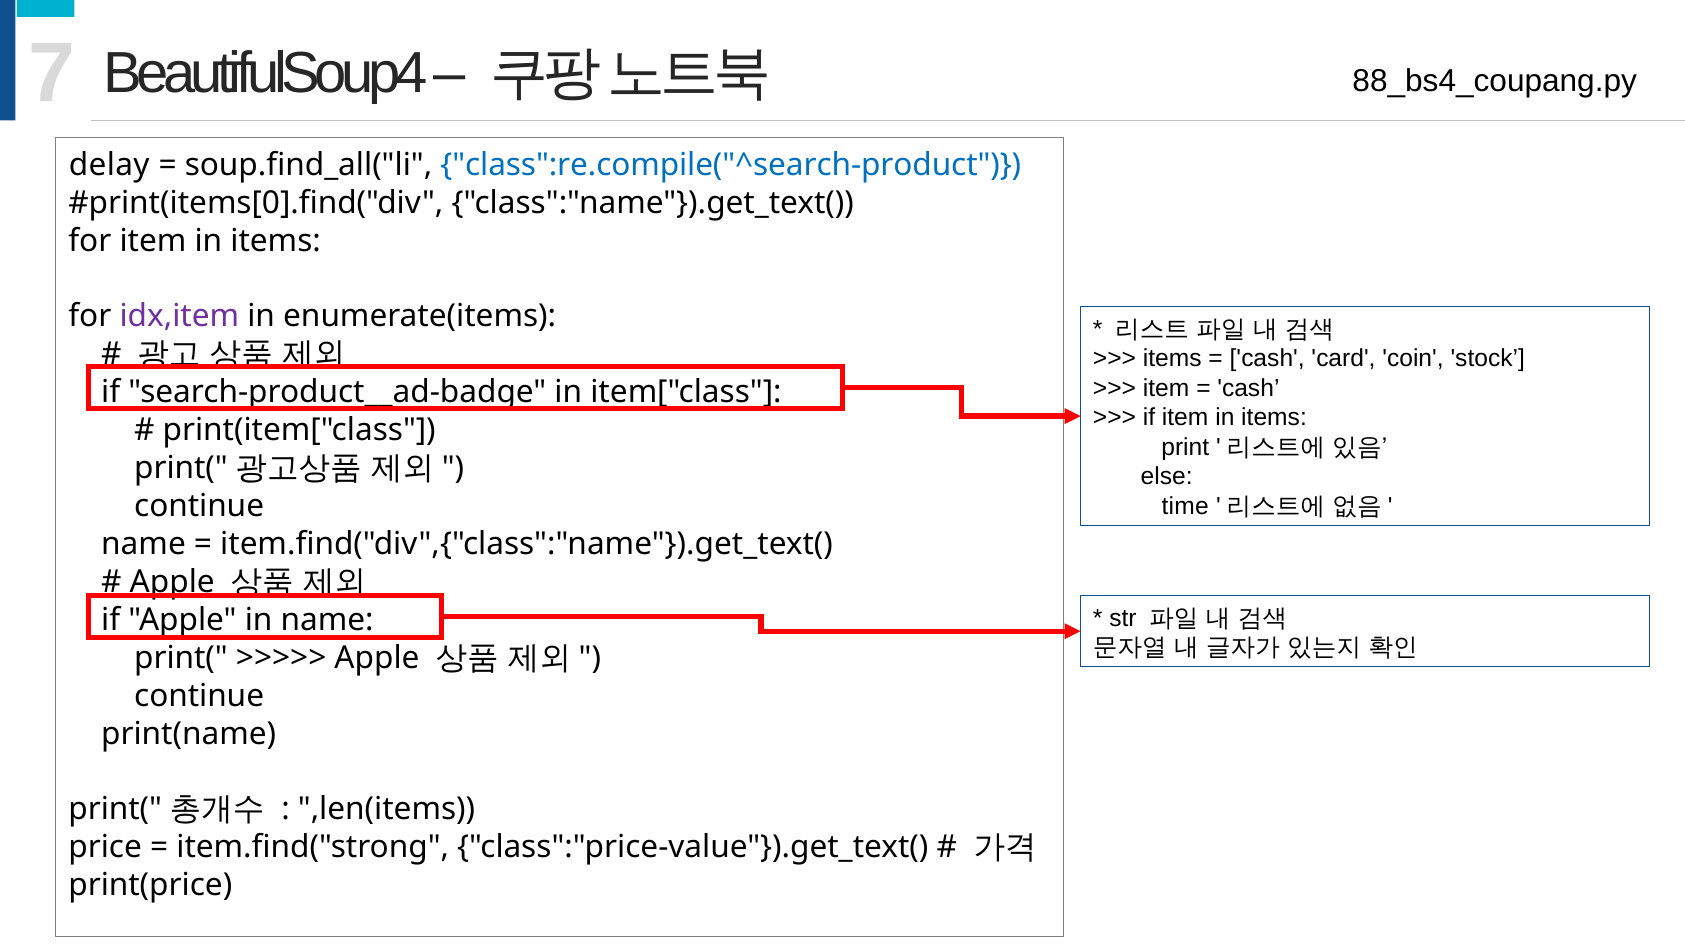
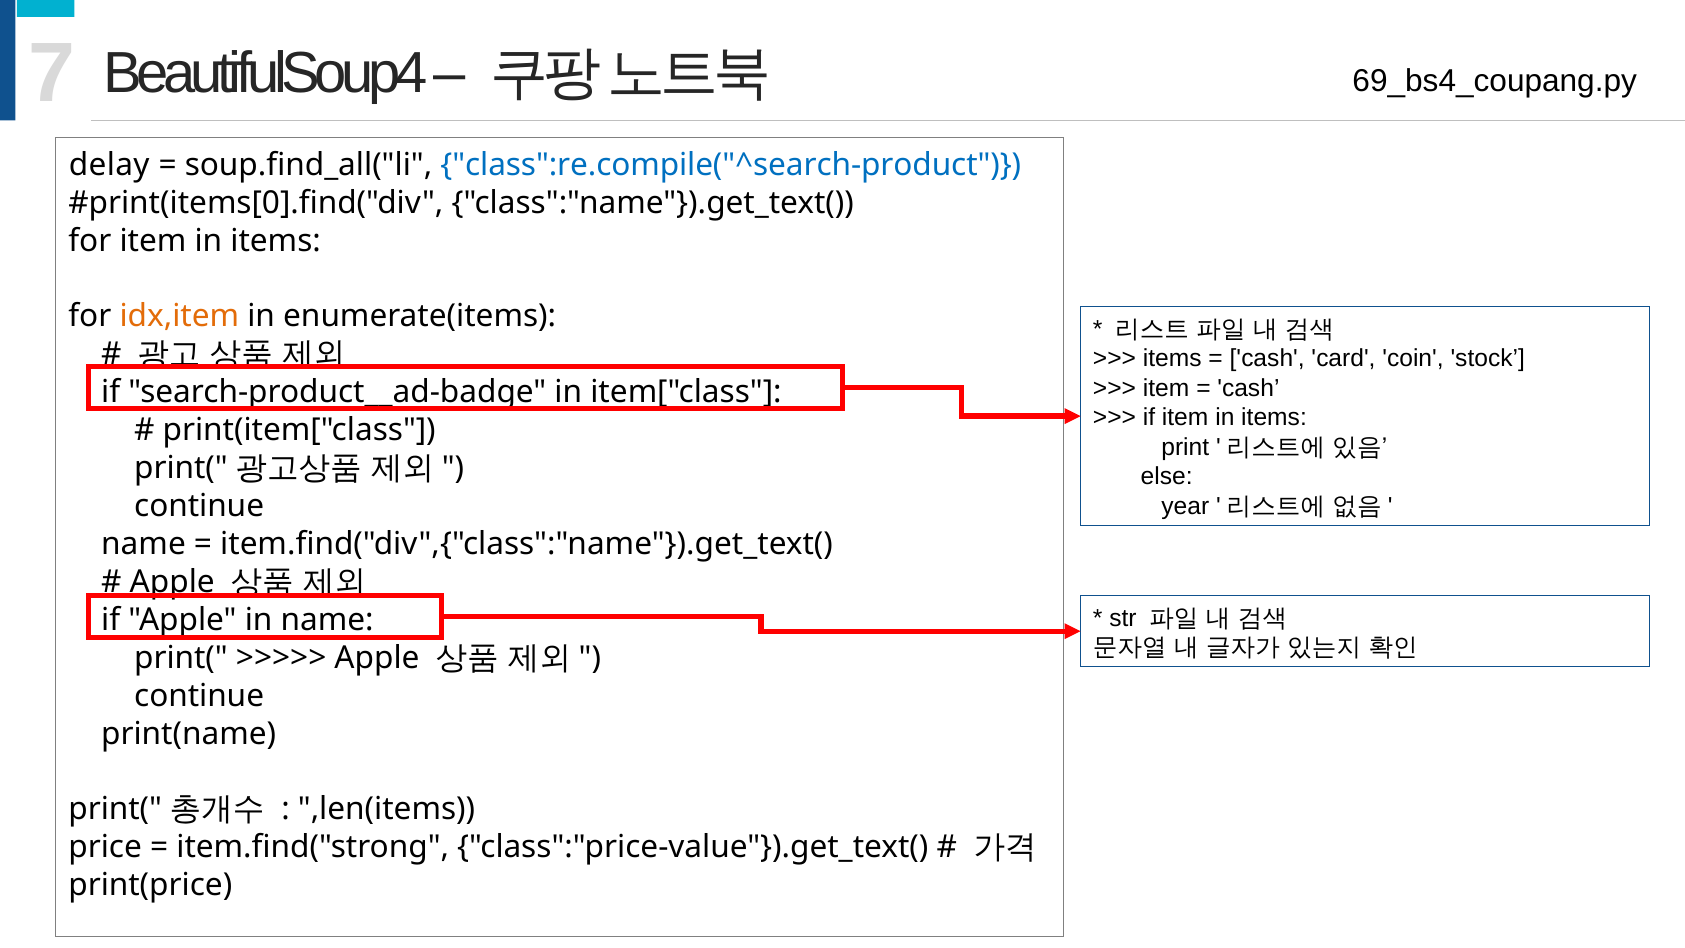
88_bs4_coupang.py: 88_bs4_coupang.py -> 69_bs4_coupang.py (1495, 81)
idx,item colour: purple -> orange (179, 316)
time: time -> year (1185, 506)
